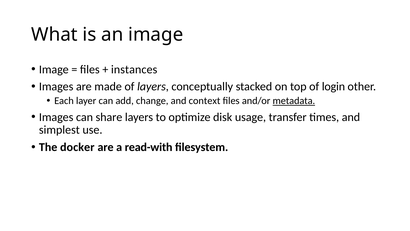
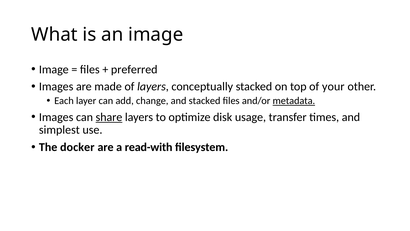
instances: instances -> preferred (134, 69)
login: login -> your (333, 87)
and context: context -> stacked (205, 101)
share underline: none -> present (109, 117)
